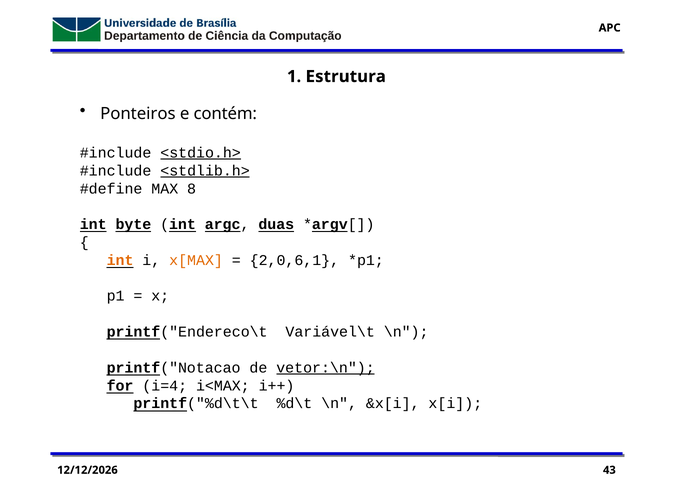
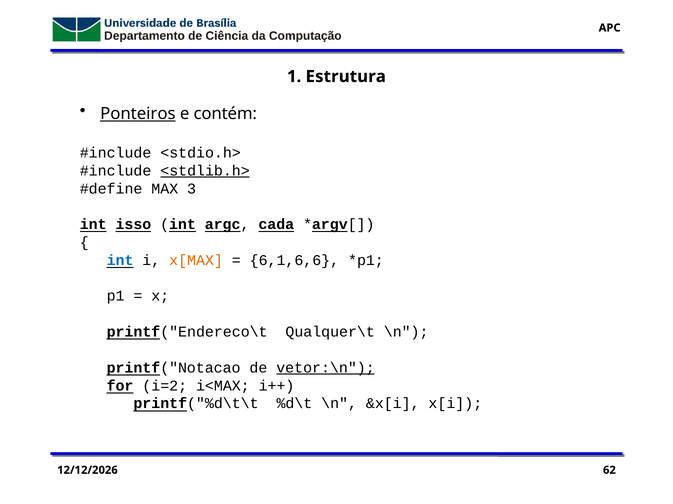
Ponteiros underline: none -> present (138, 114)
<stdio.h> underline: present -> none (201, 153)
8: 8 -> 3 (192, 189)
byte: byte -> isso (133, 225)
duas: duas -> cada (276, 225)
int colour: orange -> blue (120, 261)
2,0,6,1: 2,0,6,1 -> 6,1,6,6 (294, 261)
Variável\t: Variável\t -> Qualquer\t (330, 332)
i=4: i=4 -> i=2 (165, 386)
43: 43 -> 62 (609, 471)
